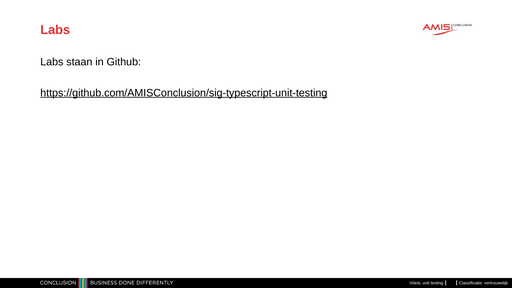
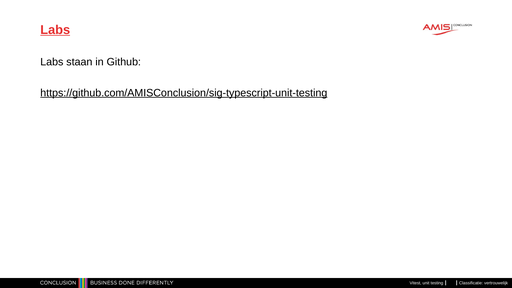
Labs underline: none -> present (55, 30)
